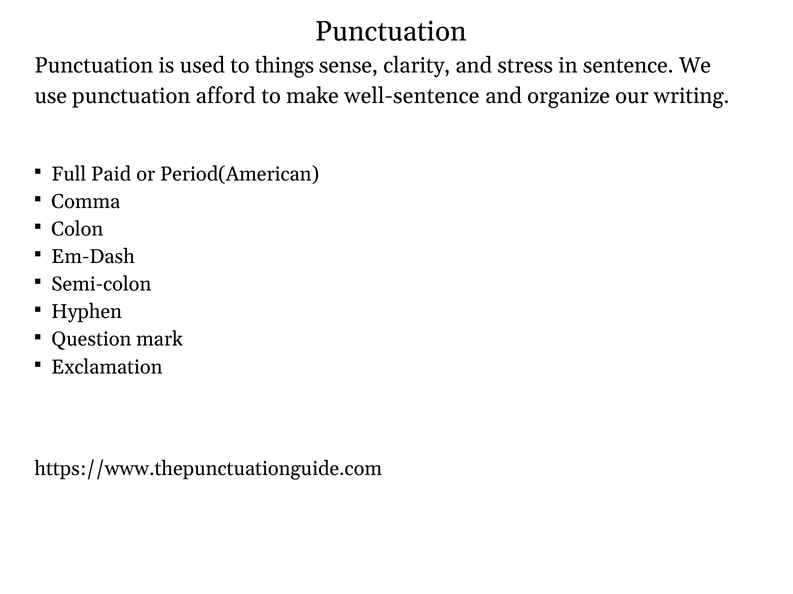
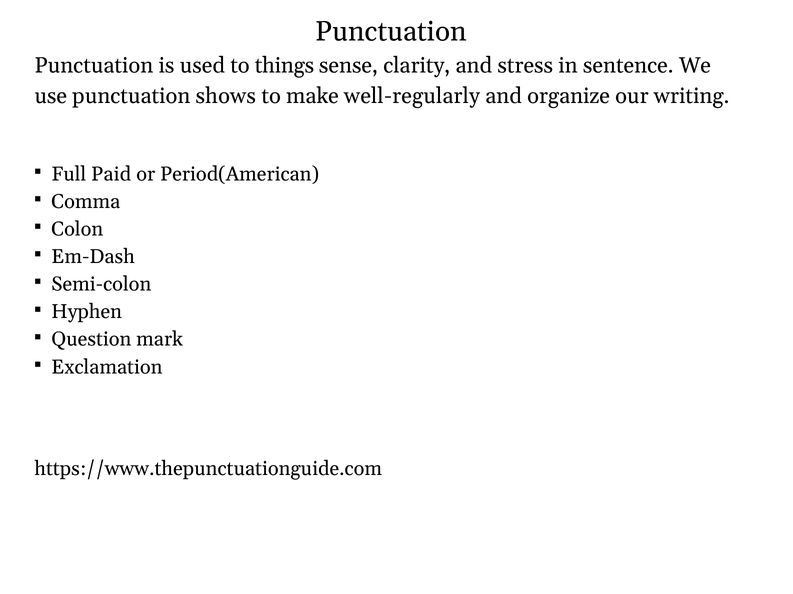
afford: afford -> shows (226, 96)
well-sentence: well-sentence -> well-regularly (412, 96)
